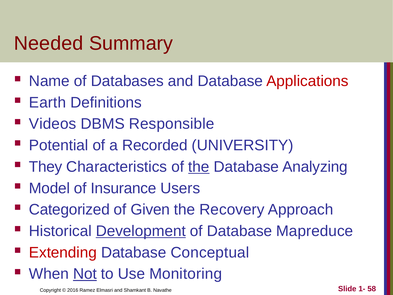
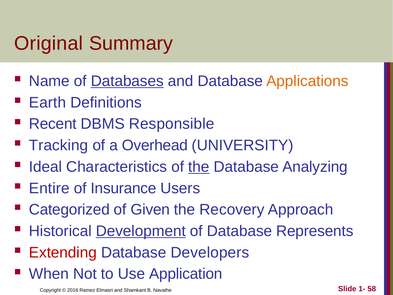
Needed: Needed -> Original (49, 43)
Databases underline: none -> present (127, 81)
Applications colour: red -> orange (307, 81)
Videos: Videos -> Recent (53, 124)
Potential: Potential -> Tracking (59, 145)
Recorded: Recorded -> Overhead (155, 145)
They: They -> Ideal (46, 167)
Model: Model -> Entire (49, 188)
Mapreduce: Mapreduce -> Represents (315, 231)
Conceptual: Conceptual -> Developers (210, 252)
Not underline: present -> none (85, 274)
Monitoring: Monitoring -> Application (186, 274)
